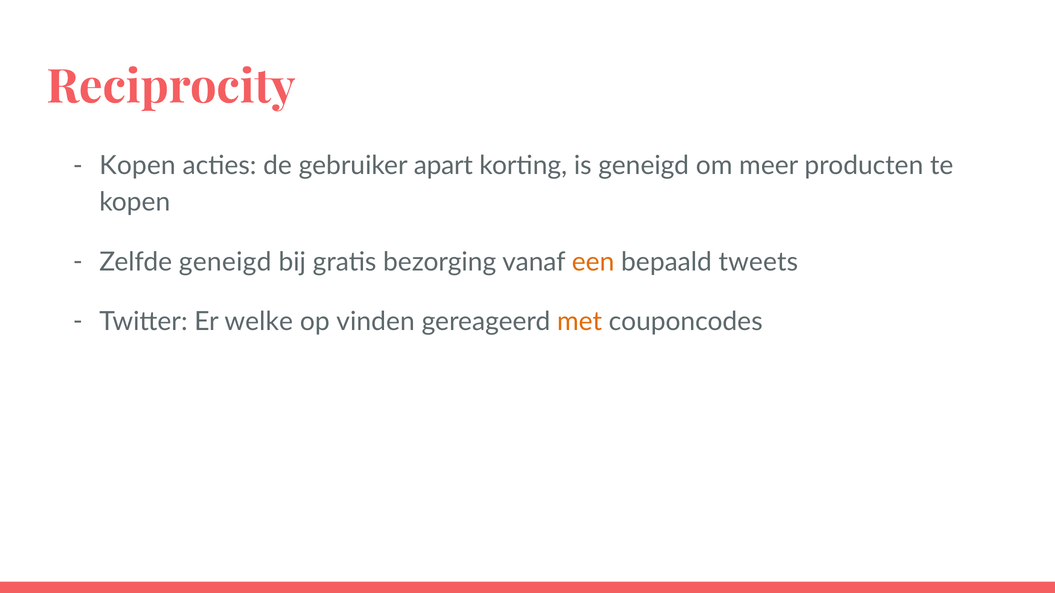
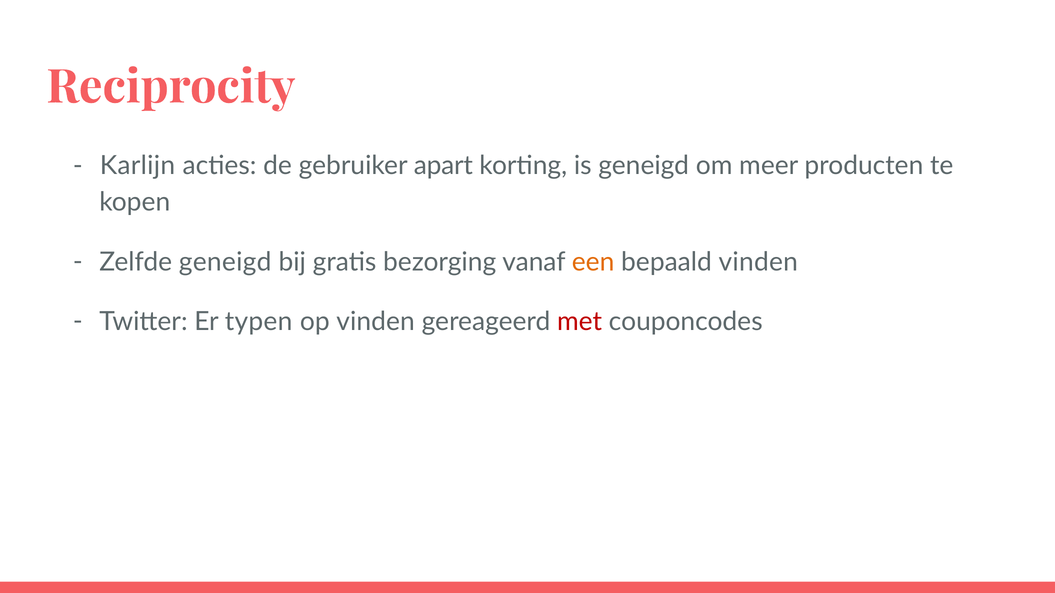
Kopen: Kopen -> Karlijn (137, 166)
bepaald tweets: tweets -> vinden (758, 262)
welke: welke -> typen (259, 322)
met colour: orange -> red (580, 322)
